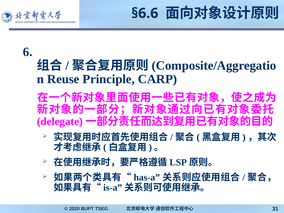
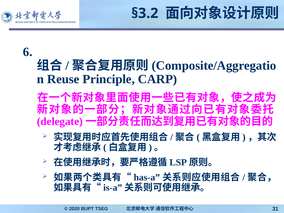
§6.6: §6.6 -> §3.2 (145, 13)
